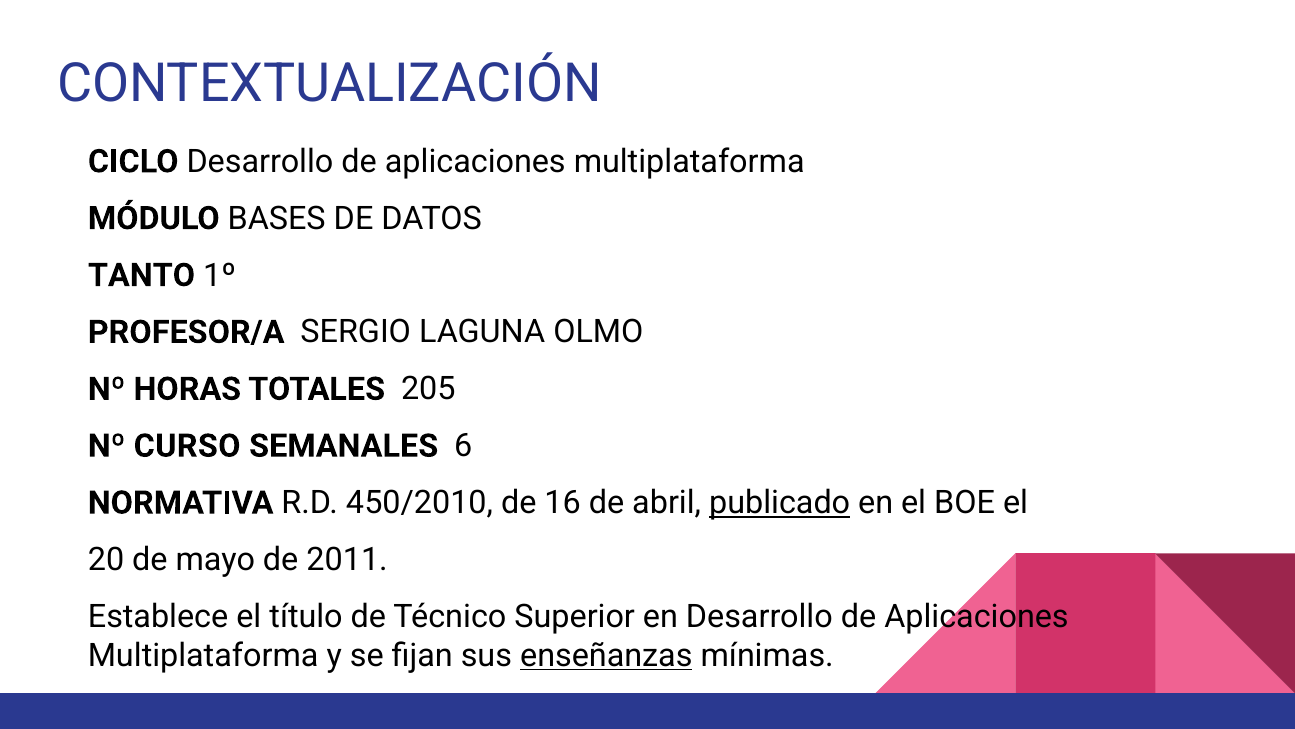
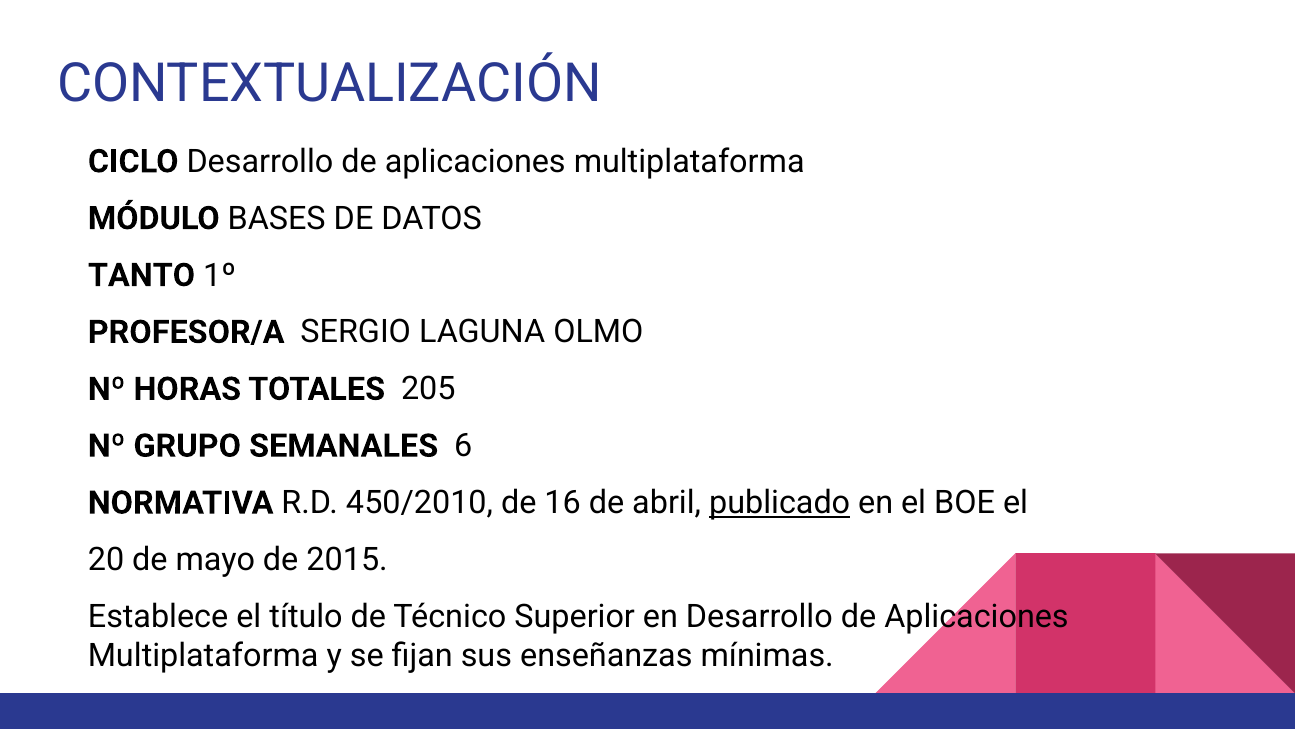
CURSO: CURSO -> GRUPO (187, 446)
2011: 2011 -> 2015 (347, 559)
enseñanzas underline: present -> none (606, 655)
